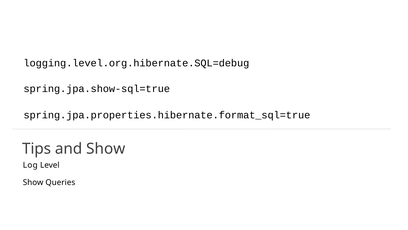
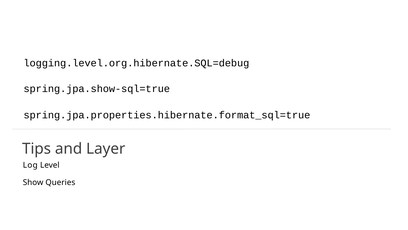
and Show: Show -> Layer (106, 148)
